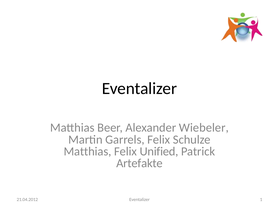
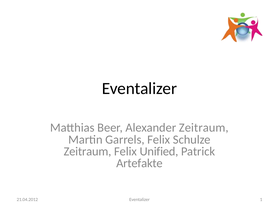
Alexander Wiebeler: Wiebeler -> Zeitraum (204, 128)
Matthias: Matthias -> Zeitraum (88, 152)
